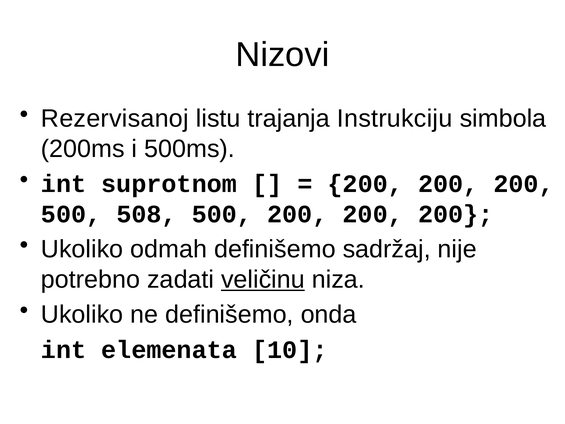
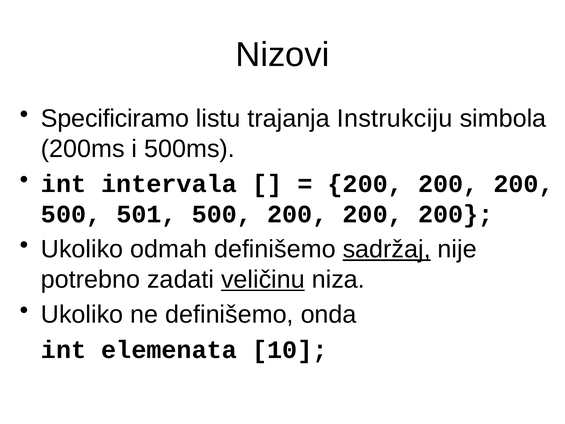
Rezervisanoj: Rezervisanoj -> Specificiramo (115, 119)
suprotnom: suprotnom -> intervala (169, 184)
508: 508 -> 501 (147, 214)
sadržaj underline: none -> present (387, 249)
